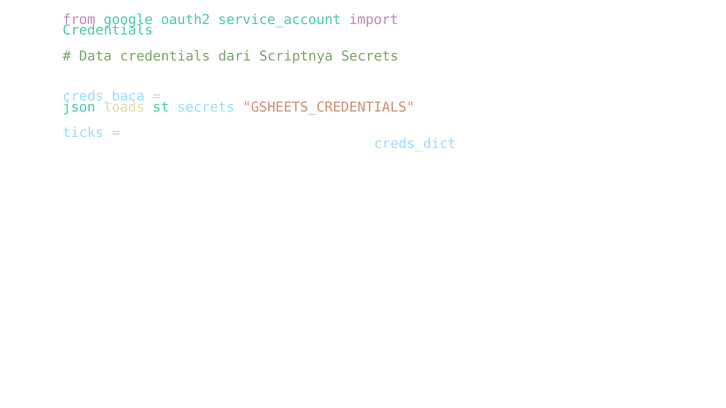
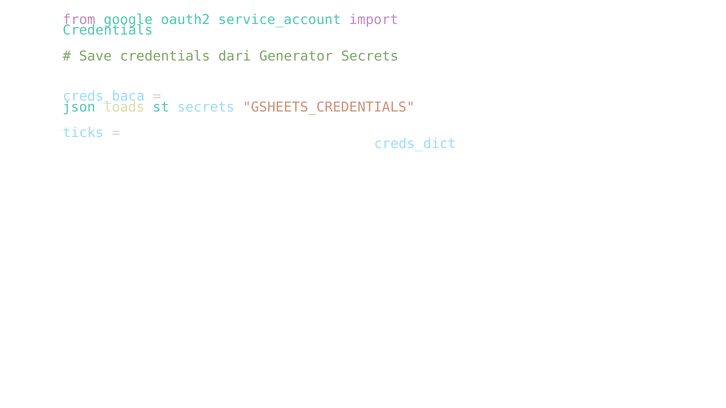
Data: Data -> Save (95, 56)
Scriptnya: Scriptnya -> Generator (296, 56)
